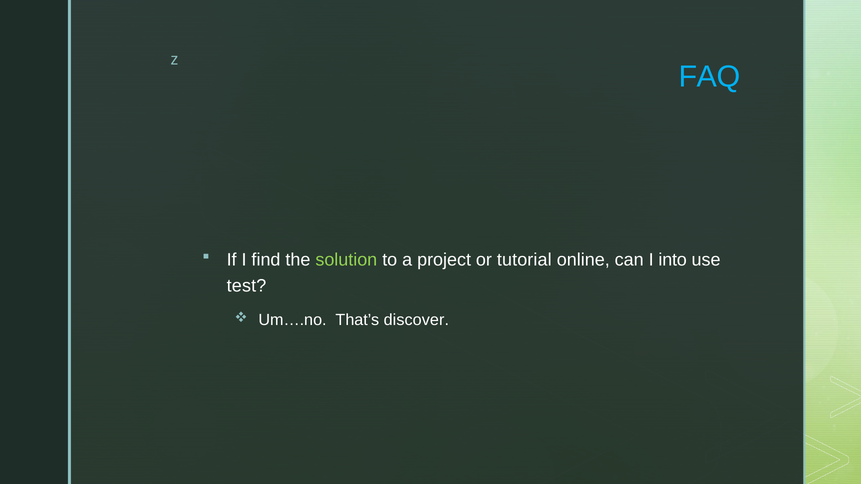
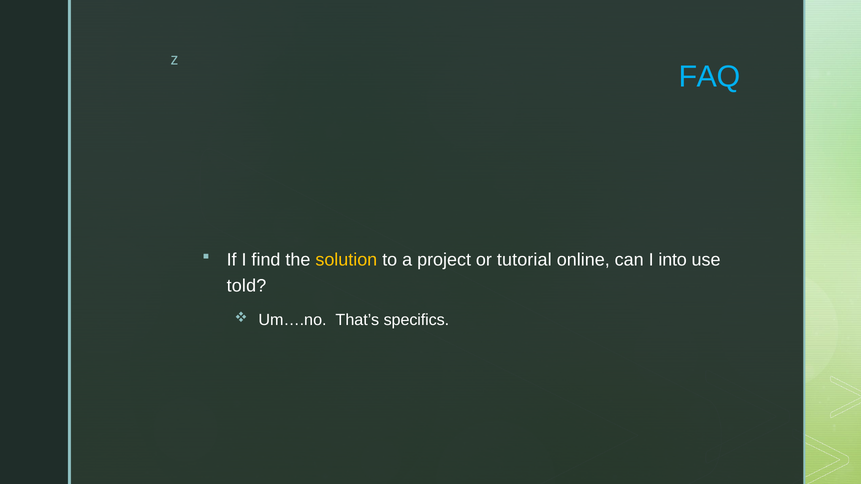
solution colour: light green -> yellow (346, 260)
test: test -> told (246, 286)
discover: discover -> specifics (416, 320)
